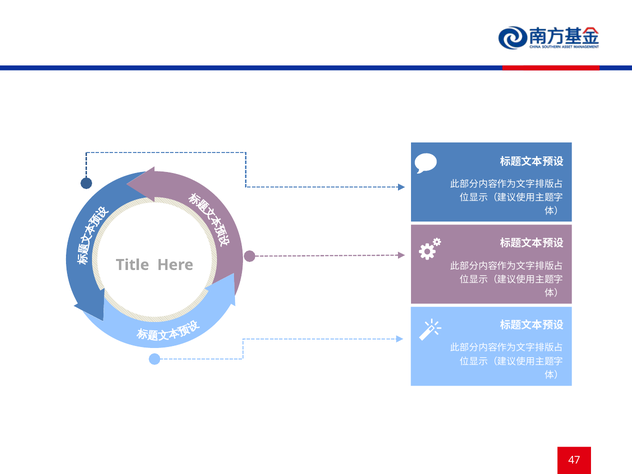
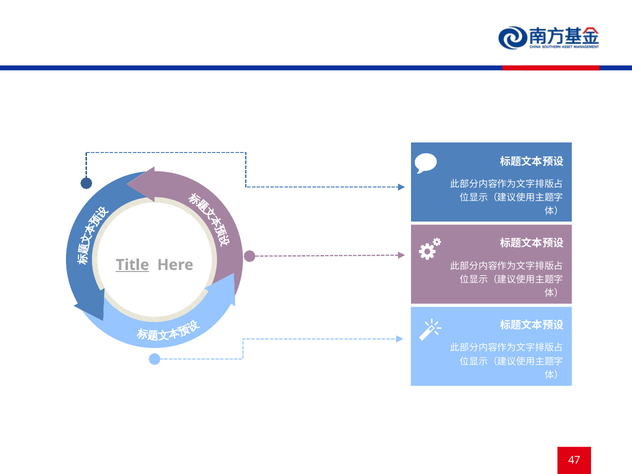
Title underline: none -> present (132, 265)
